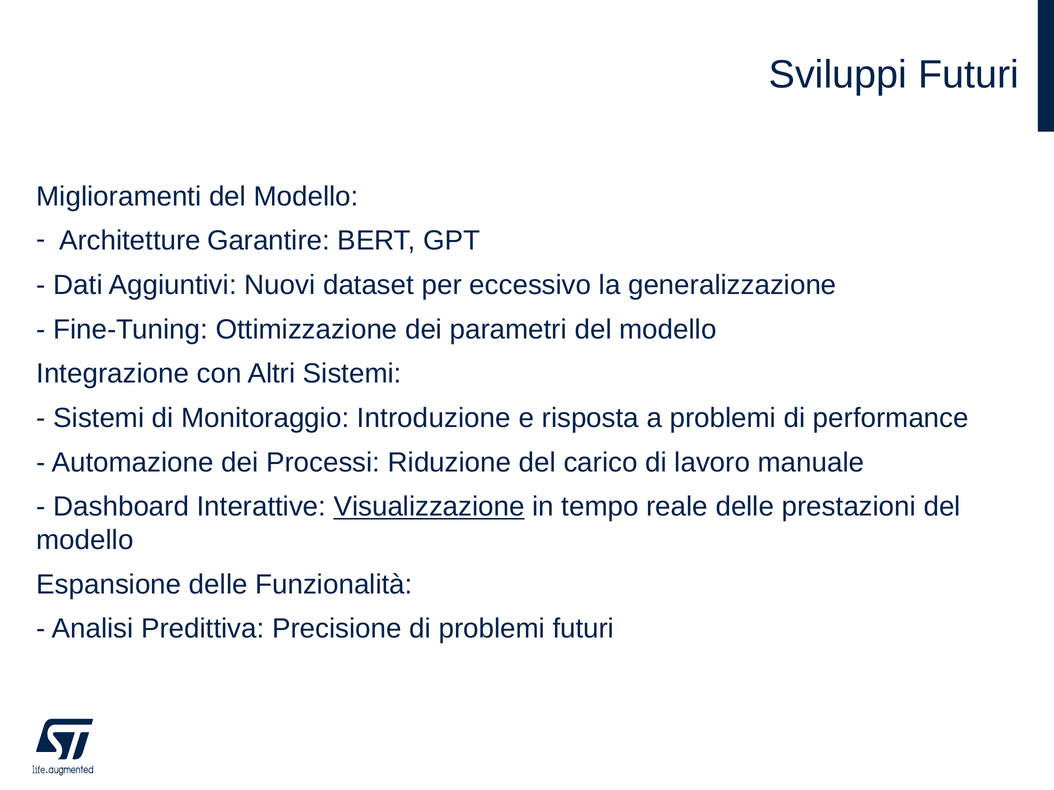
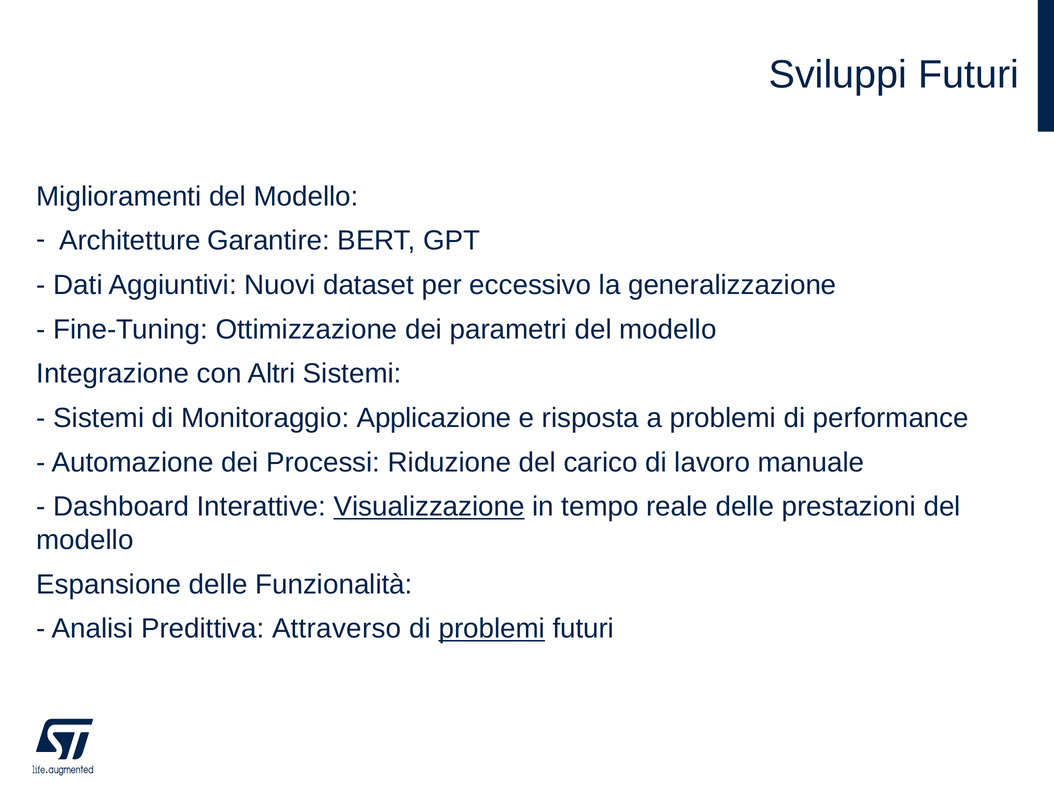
Introduzione: Introduzione -> Applicazione (434, 418)
Precisione: Precisione -> Attraverso (337, 629)
problemi underline: none -> present (492, 629)
